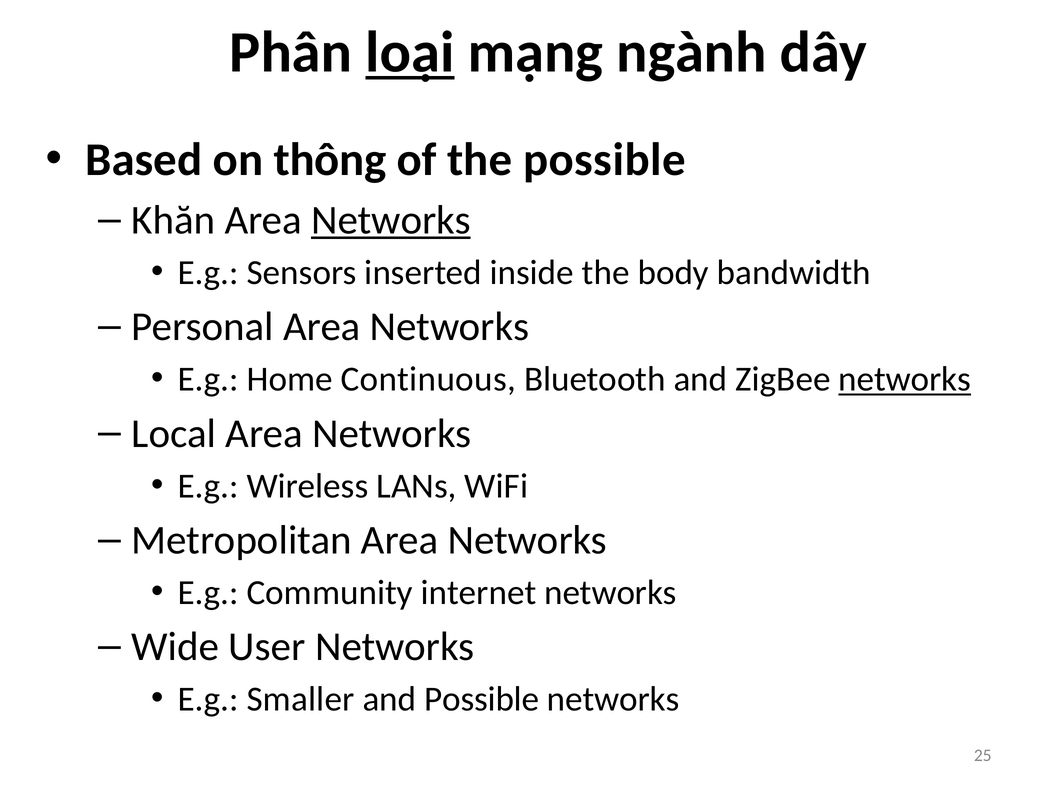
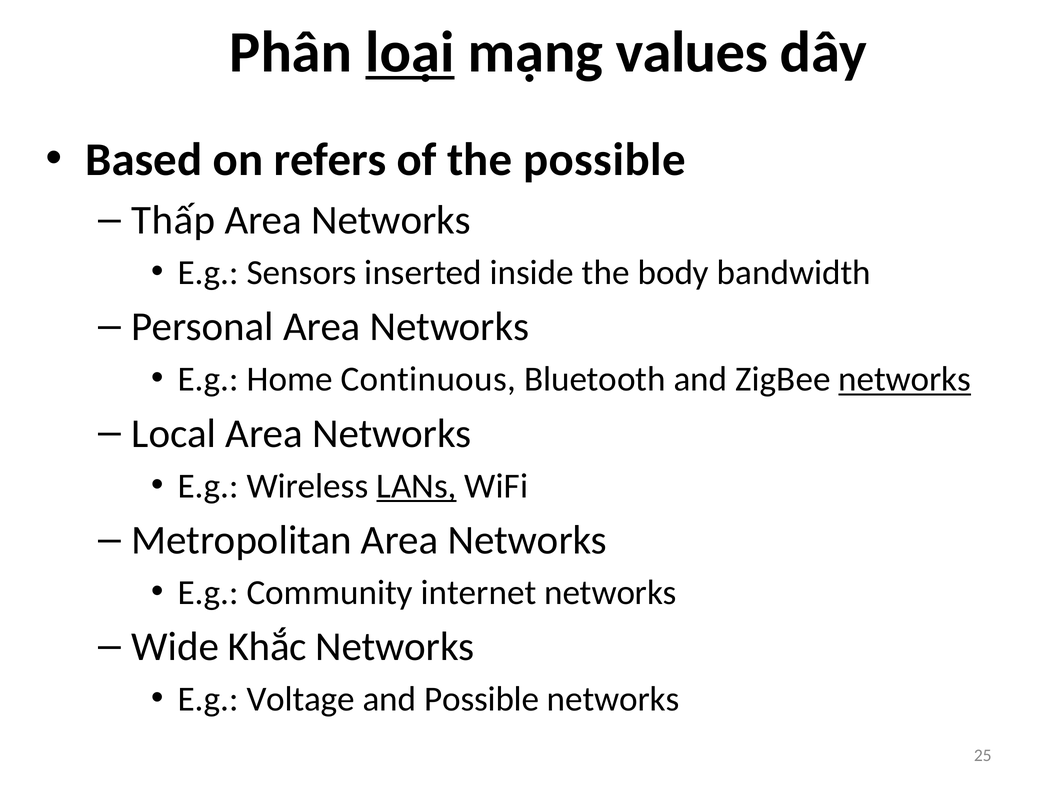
ngành: ngành -> values (692, 52)
thông: thông -> refers (330, 160)
Khăn: Khăn -> Thấp (173, 220)
Networks underline: present -> none (391, 220)
LANs underline: none -> present (416, 486)
User: User -> Khắc (267, 647)
Smaller: Smaller -> Voltage (301, 700)
